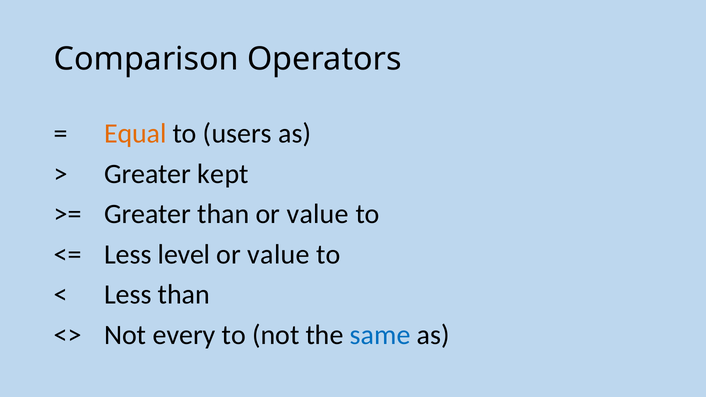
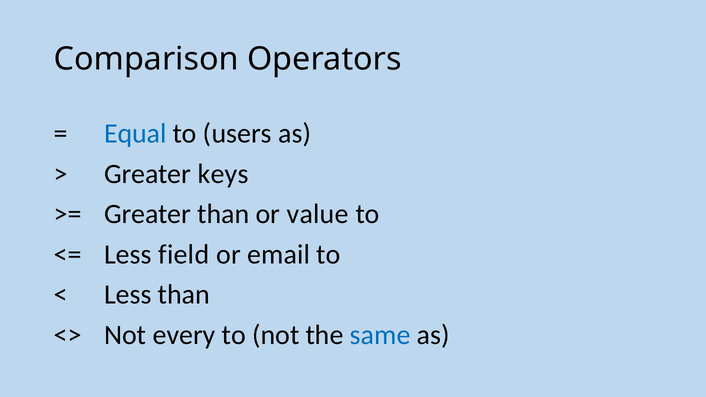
Equal colour: orange -> blue (135, 134)
kept: kept -> keys (223, 174)
level: level -> field (184, 254)
value: value -> email (279, 254)
